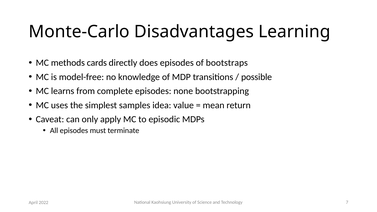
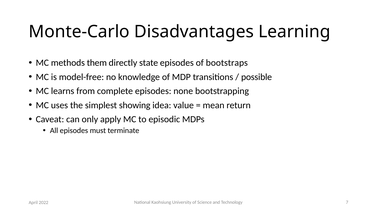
cards: cards -> them (97, 63)
does: does -> state (149, 63)
samples: samples -> showing (135, 105)
